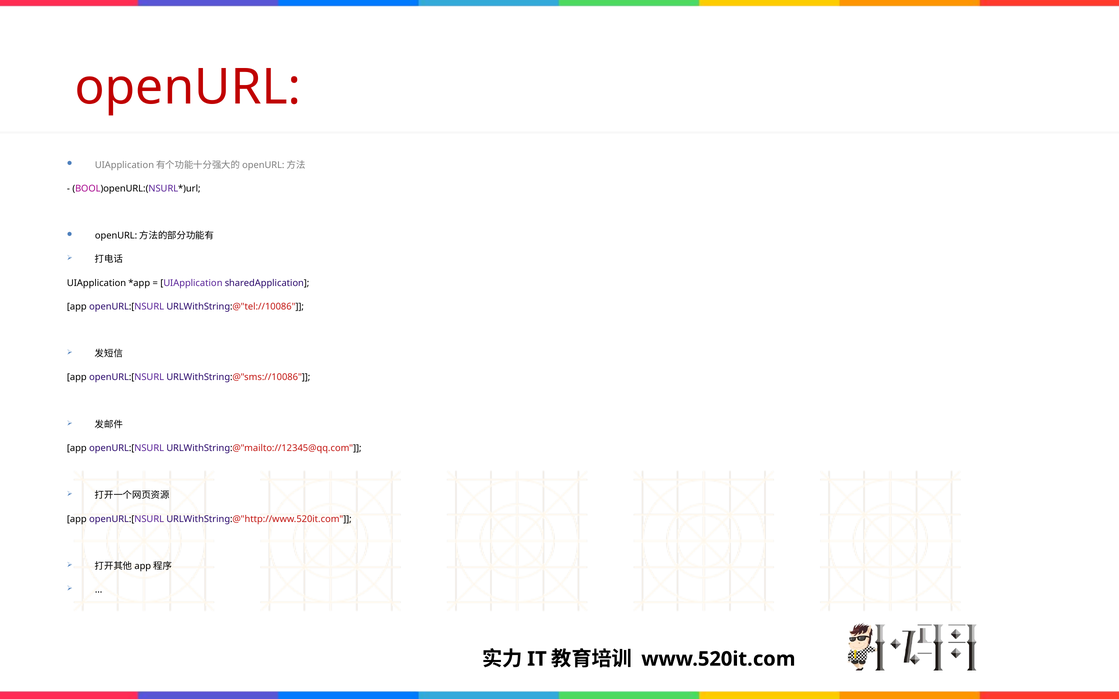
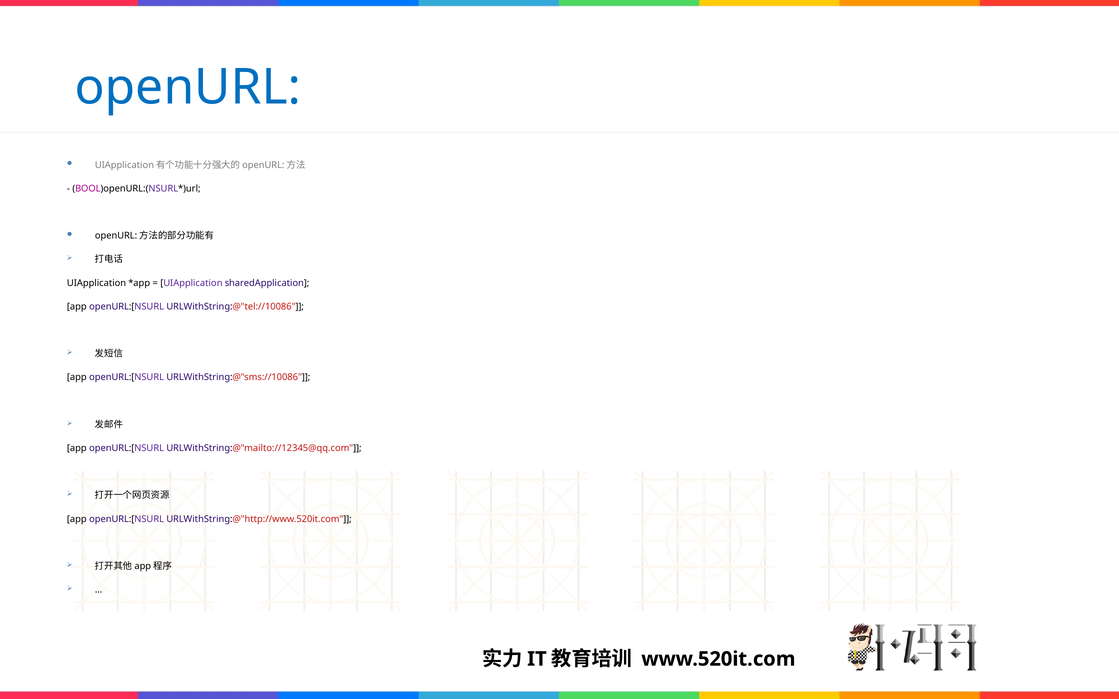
openURL colour: red -> blue (188, 87)
